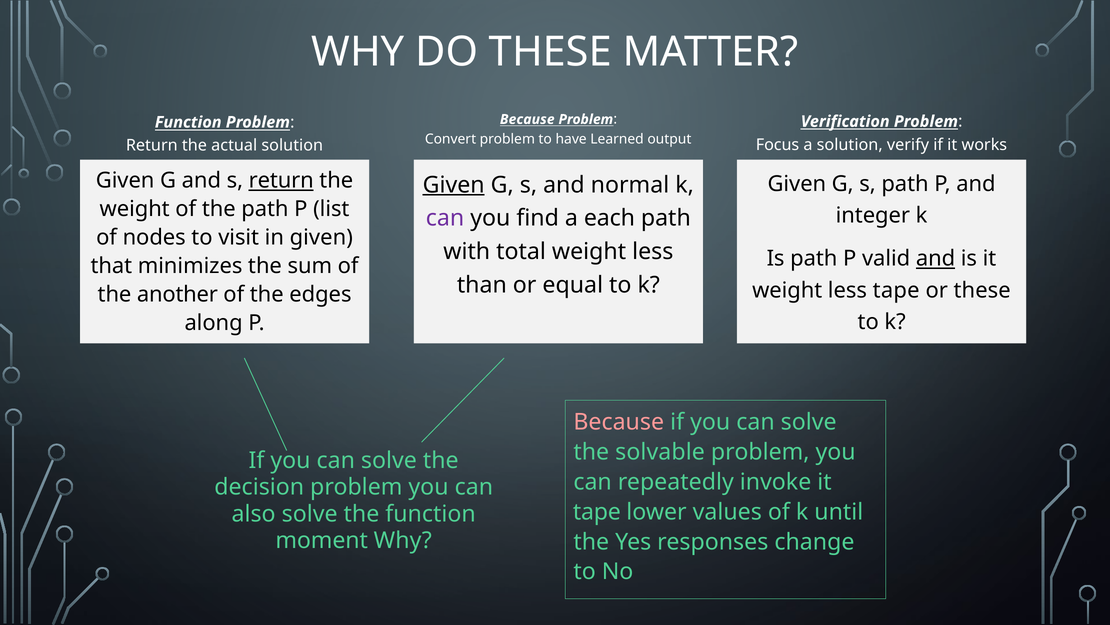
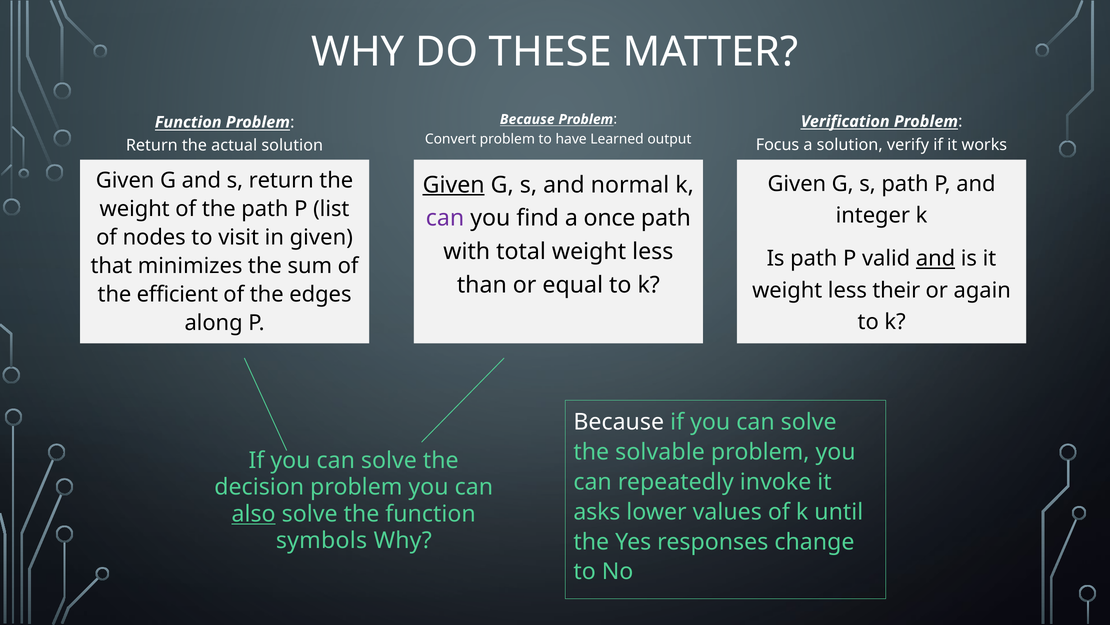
return underline: present -> none (281, 181)
each: each -> once (609, 218)
less tape: tape -> their (896, 290)
or these: these -> again (982, 290)
another: another -> efficient (177, 294)
Because colour: pink -> white (619, 421)
tape: tape -> asks (597, 511)
also underline: none -> present (254, 513)
moment: moment -> symbols (321, 540)
